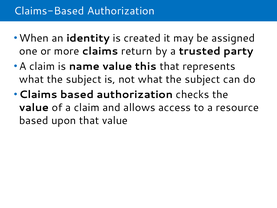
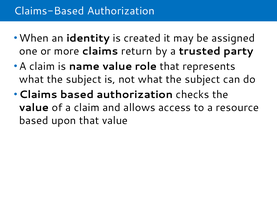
this: this -> role (146, 66)
